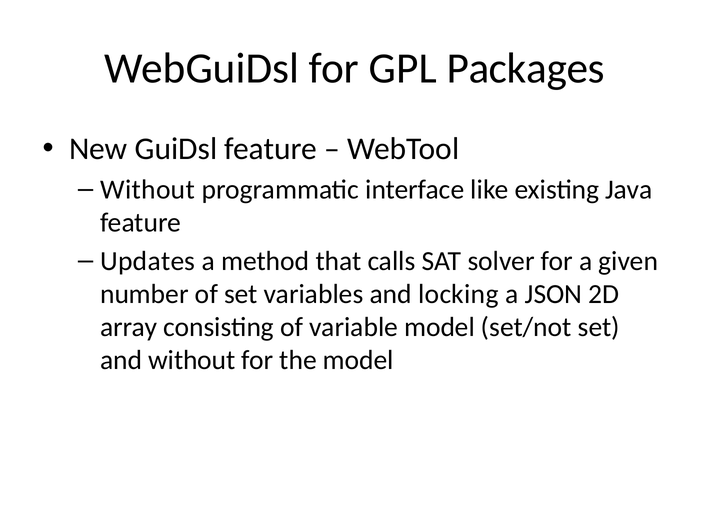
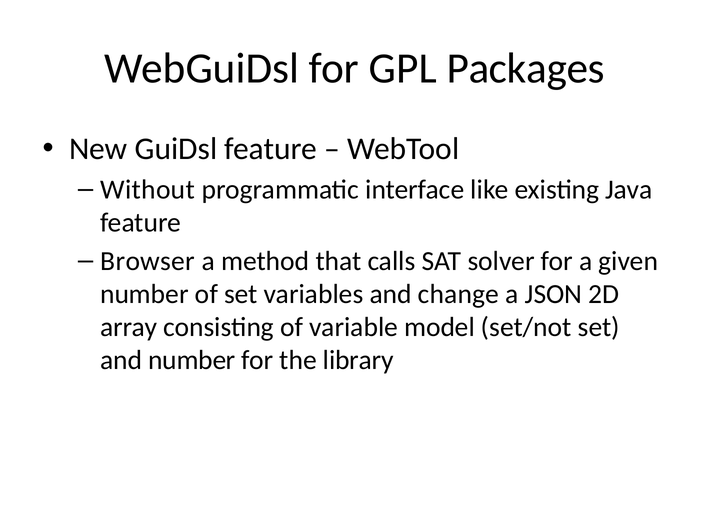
Updates: Updates -> Browser (148, 261)
locking: locking -> change (458, 294)
and without: without -> number (192, 360)
the model: model -> library (358, 360)
